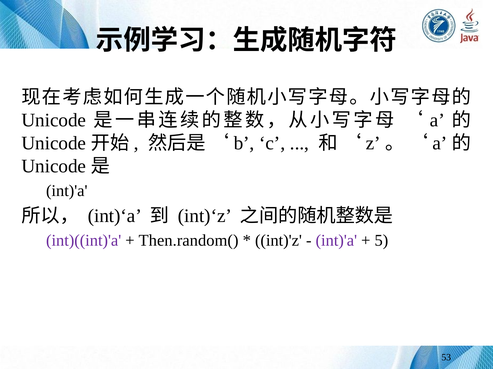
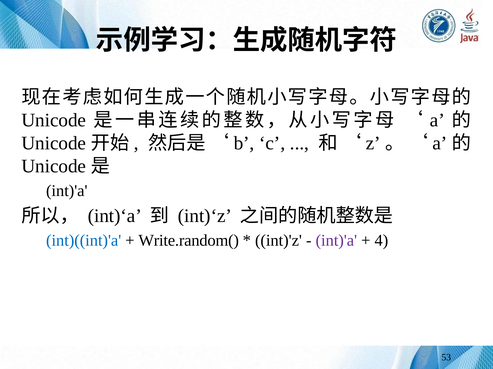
int)((int)'a colour: purple -> blue (84, 241)
Then.random(: Then.random( -> Write.random( (189, 241)
5: 5 -> 4 (381, 241)
